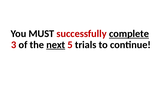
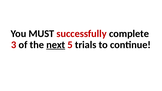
complete underline: present -> none (129, 34)
